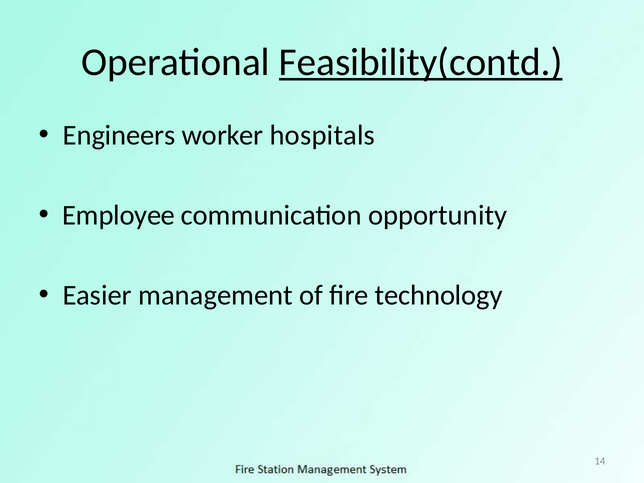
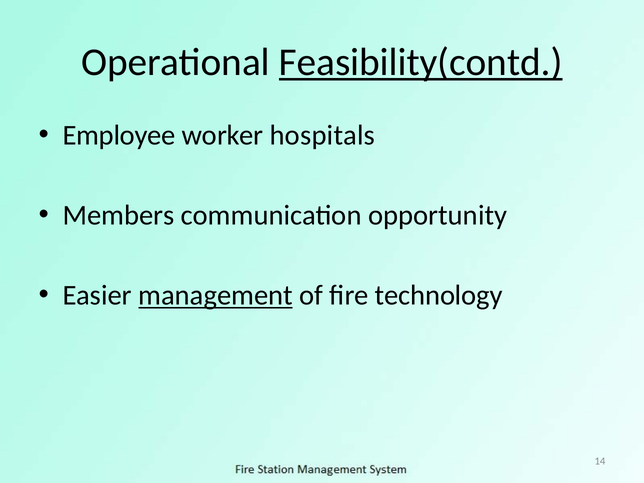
Engineers: Engineers -> Employee (119, 135)
Employee: Employee -> Members (119, 215)
management underline: none -> present (216, 295)
